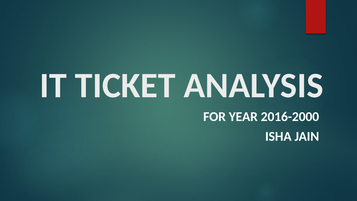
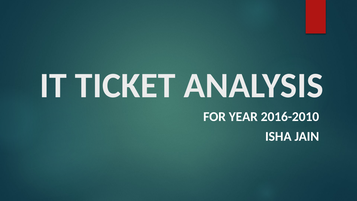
2016-2000: 2016-2000 -> 2016-2010 (290, 116)
